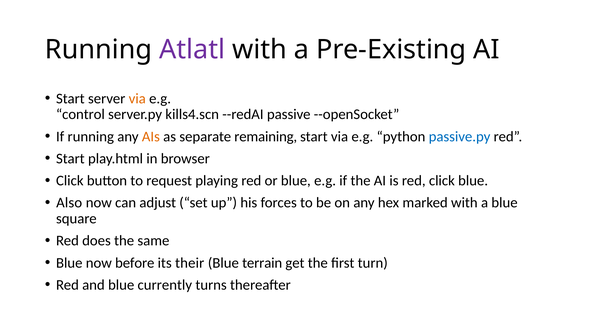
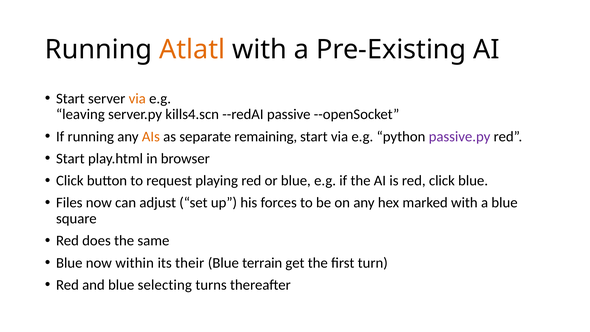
Atlatl colour: purple -> orange (192, 50)
control: control -> leaving (80, 114)
passive.py colour: blue -> purple (460, 136)
Also: Also -> Files (69, 203)
before: before -> within (135, 263)
currently: currently -> selecting (165, 285)
